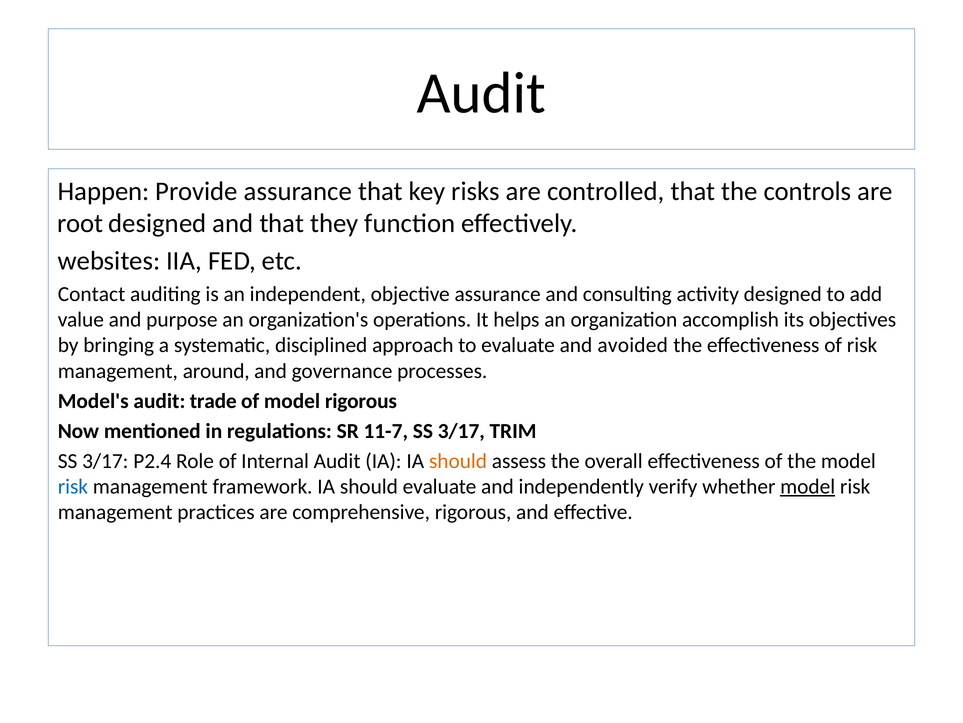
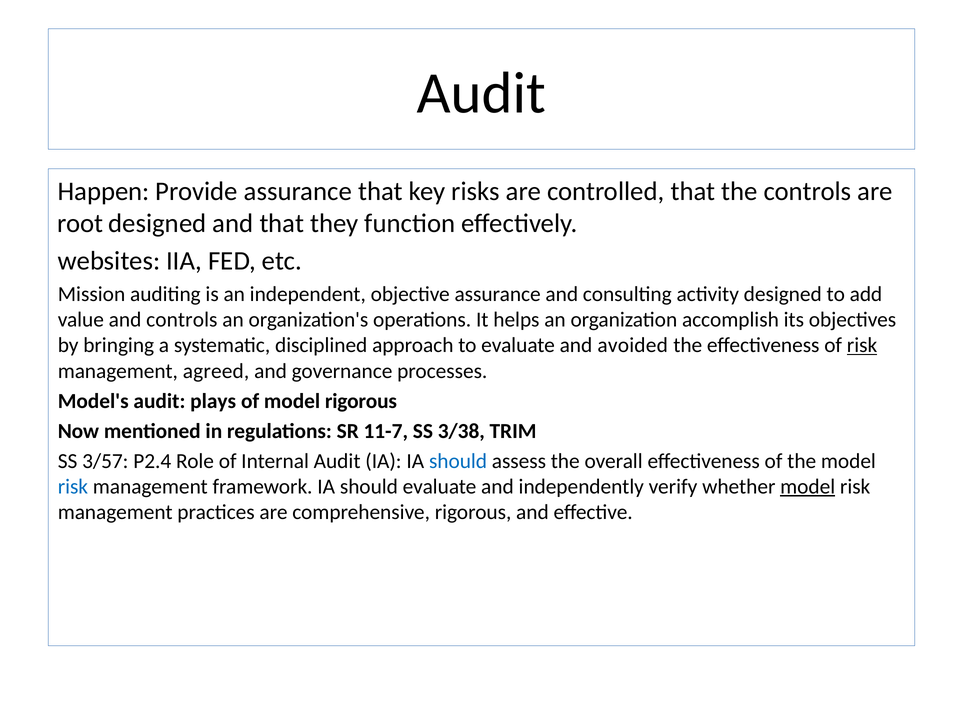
Contact: Contact -> Mission (92, 294)
and purpose: purpose -> controls (182, 319)
risk underline: none -> present (862, 345)
around: around -> agreed (216, 371)
trade: trade -> plays (213, 401)
11-7 SS 3/17: 3/17 -> 3/38 (461, 431)
3/17: 3/17 -> 3/57 (105, 460)
should colour: orange -> blue (458, 460)
